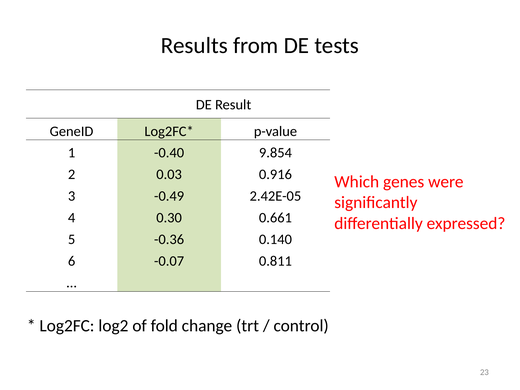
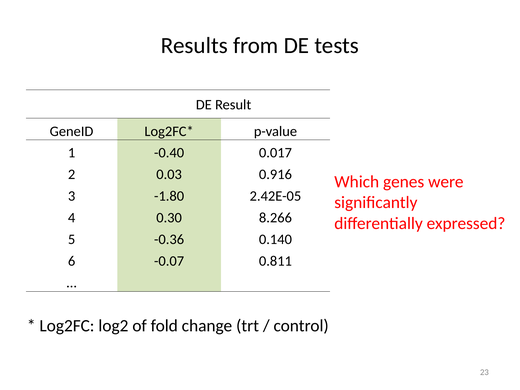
9.854: 9.854 -> 0.017 (275, 153)
-0.49: -0.49 -> -1.80 (169, 196)
0.661: 0.661 -> 8.266 (275, 218)
